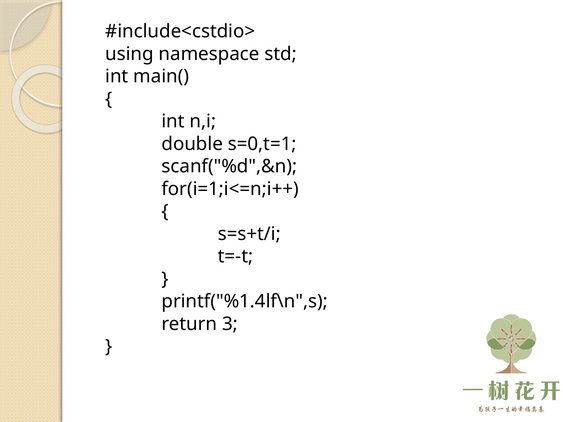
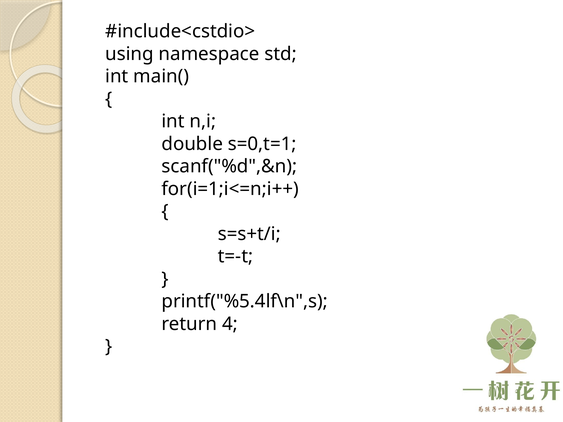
printf("%1.4lf\n",s: printf("%1.4lf\n",s -> printf("%5.4lf\n",s (245, 302)
3: 3 -> 4 (230, 324)
